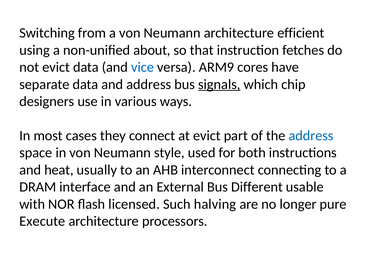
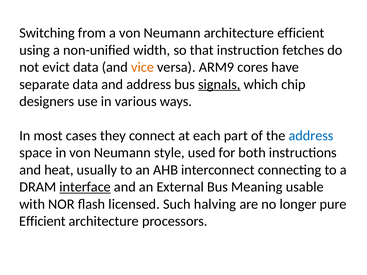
about: about -> width (152, 50)
vice colour: blue -> orange (143, 67)
at evict: evict -> each (207, 136)
interface underline: none -> present (85, 187)
Different: Different -> Meaning (257, 187)
Execute: Execute -> Efficient (42, 221)
